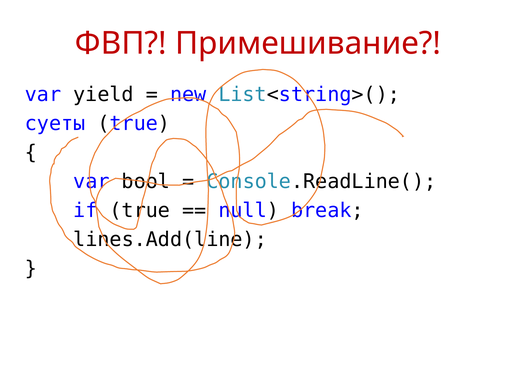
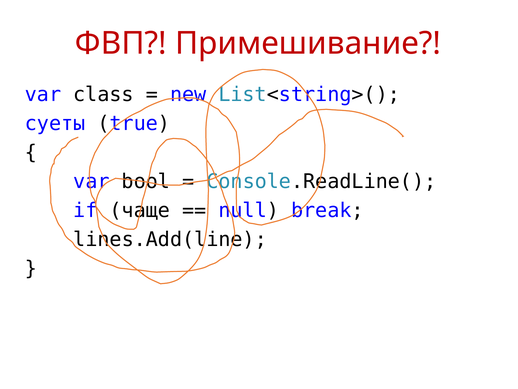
yield: yield -> class (103, 94)
if true: true -> чаще (140, 210)
